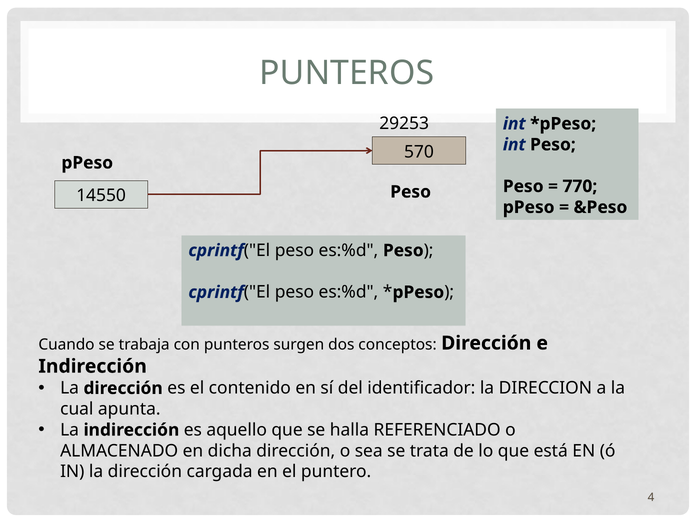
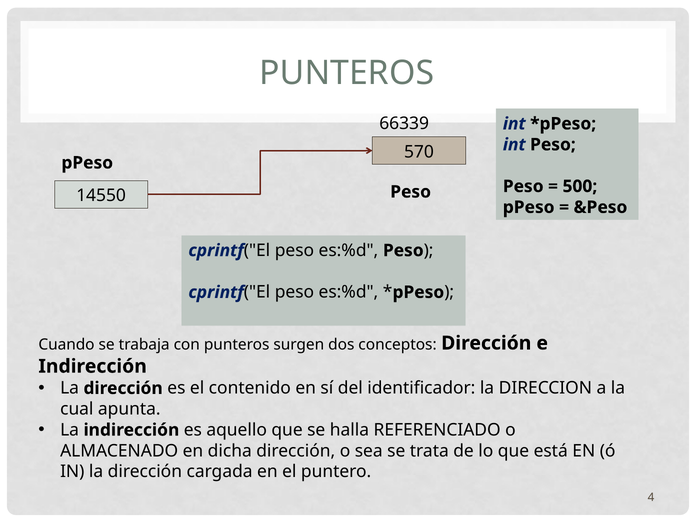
29253: 29253 -> 66339 (404, 124)
770: 770 -> 500 (580, 186)
